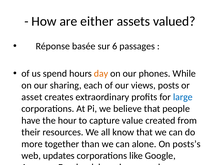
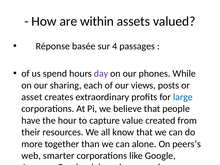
either: either -> within (97, 21)
6: 6 -> 4 (115, 46)
day colour: orange -> purple (101, 74)
posts’s: posts’s -> peers’s (187, 144)
updates: updates -> smarter (59, 156)
